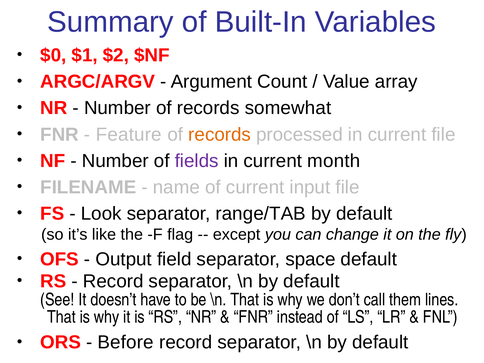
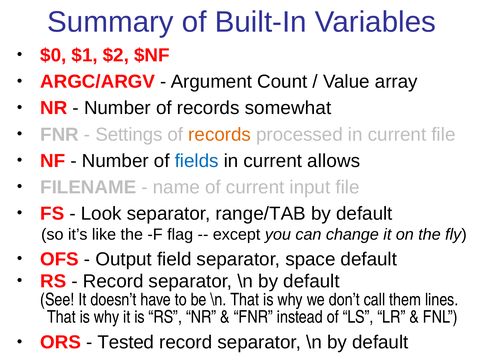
Feature: Feature -> Settings (129, 134)
fields colour: purple -> blue (197, 161)
month: month -> allows (334, 161)
Before: Before -> Tested (126, 342)
